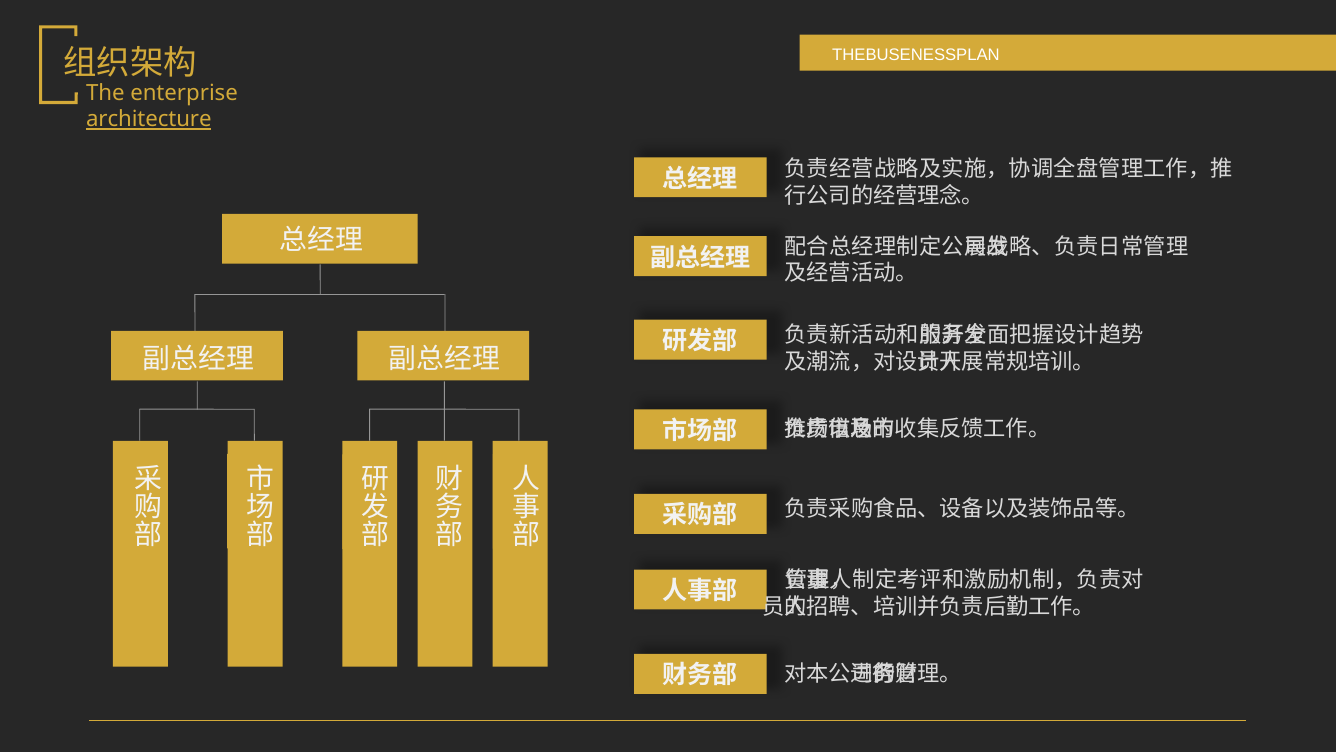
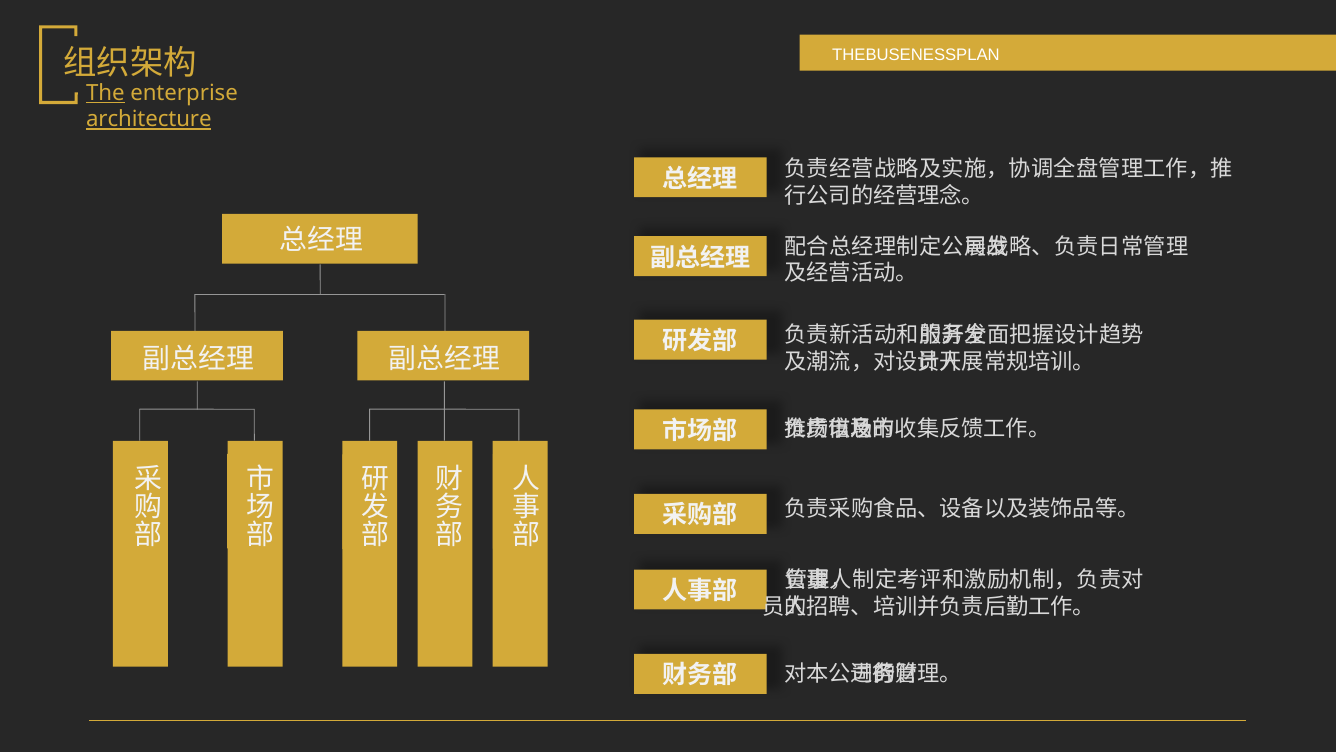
The underline: none -> present (105, 93)
